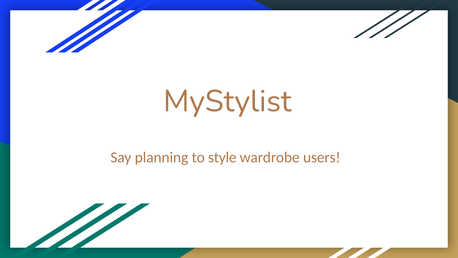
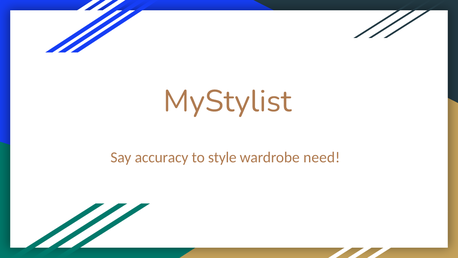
planning: planning -> accuracy (162, 157)
users: users -> need (322, 157)
